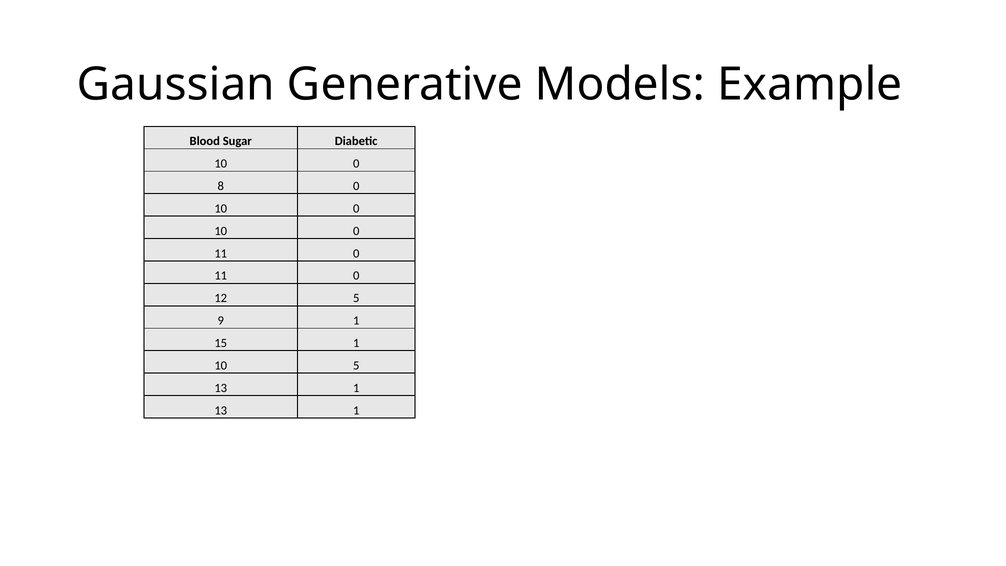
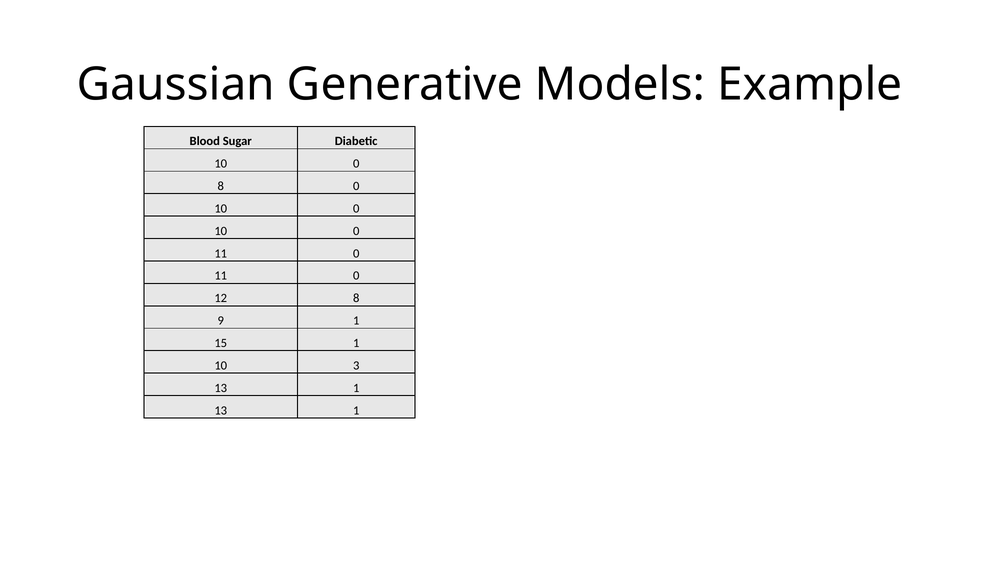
12 5: 5 -> 8 (356, 298)
10 5: 5 -> 3 (356, 365)
